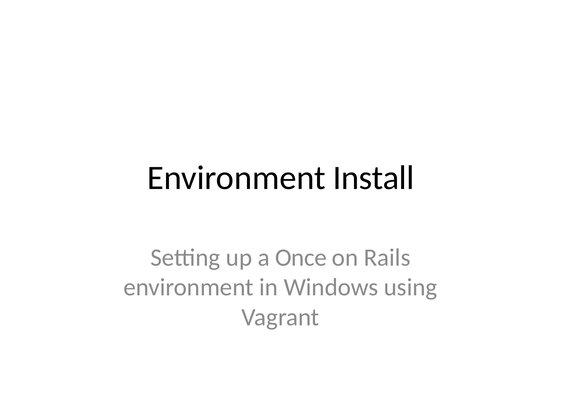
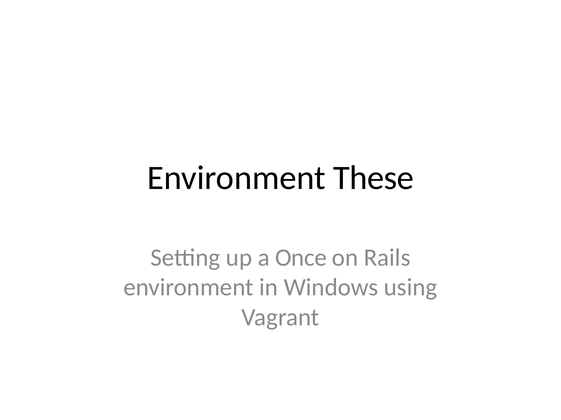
Install: Install -> These (374, 178)
